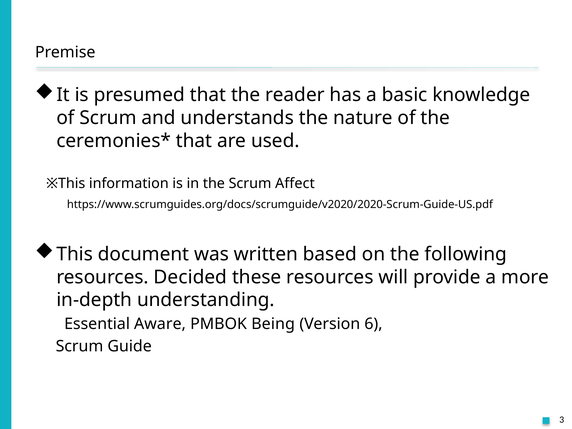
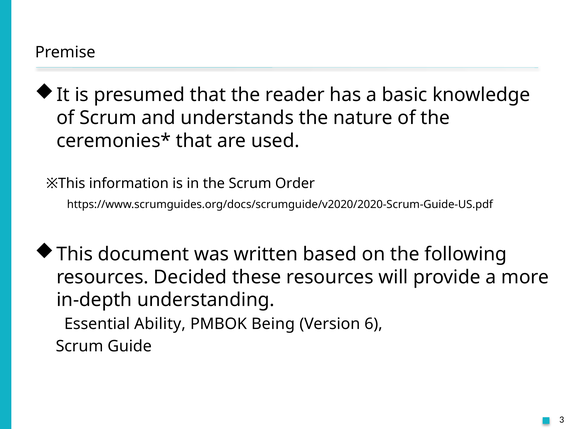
Affect: Affect -> Order (295, 183)
Aware: Aware -> Ability (160, 324)
